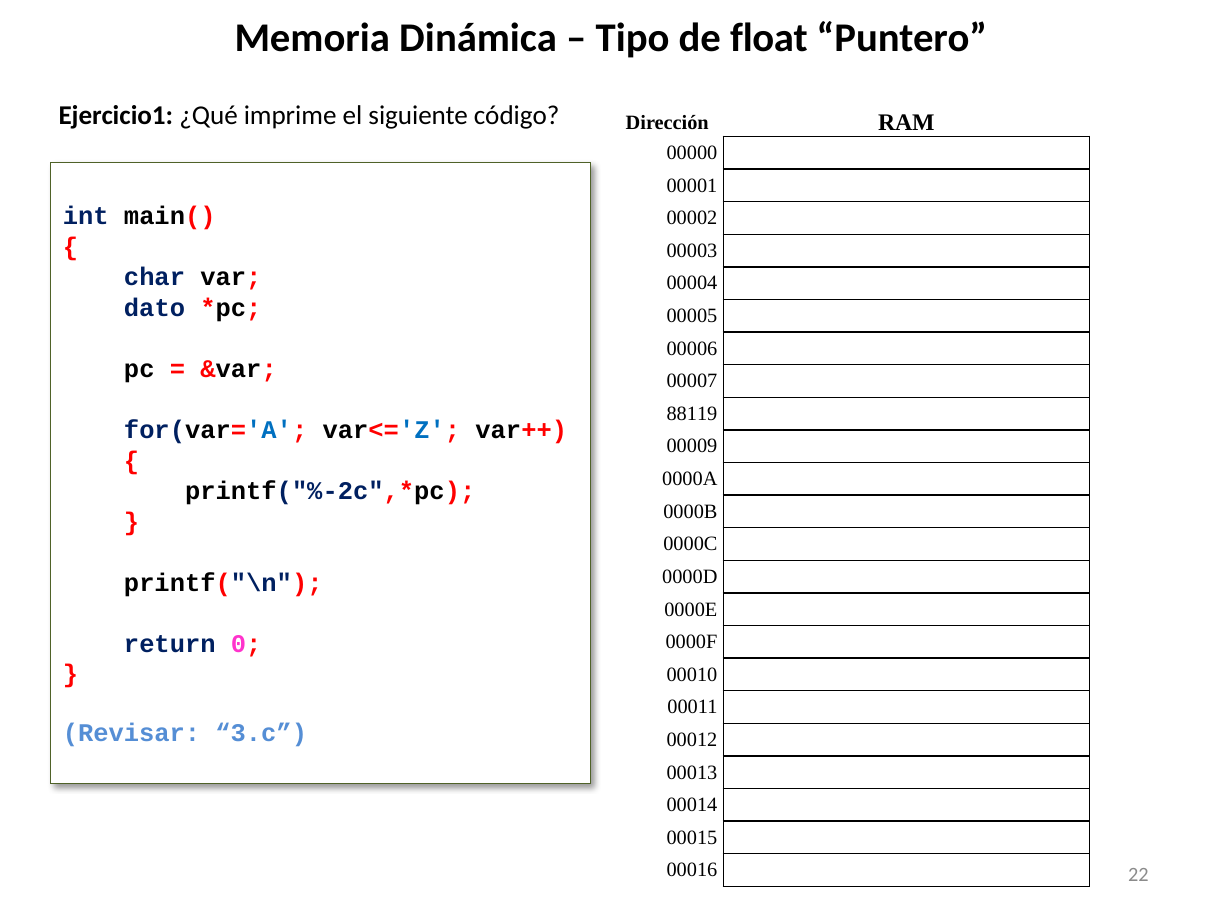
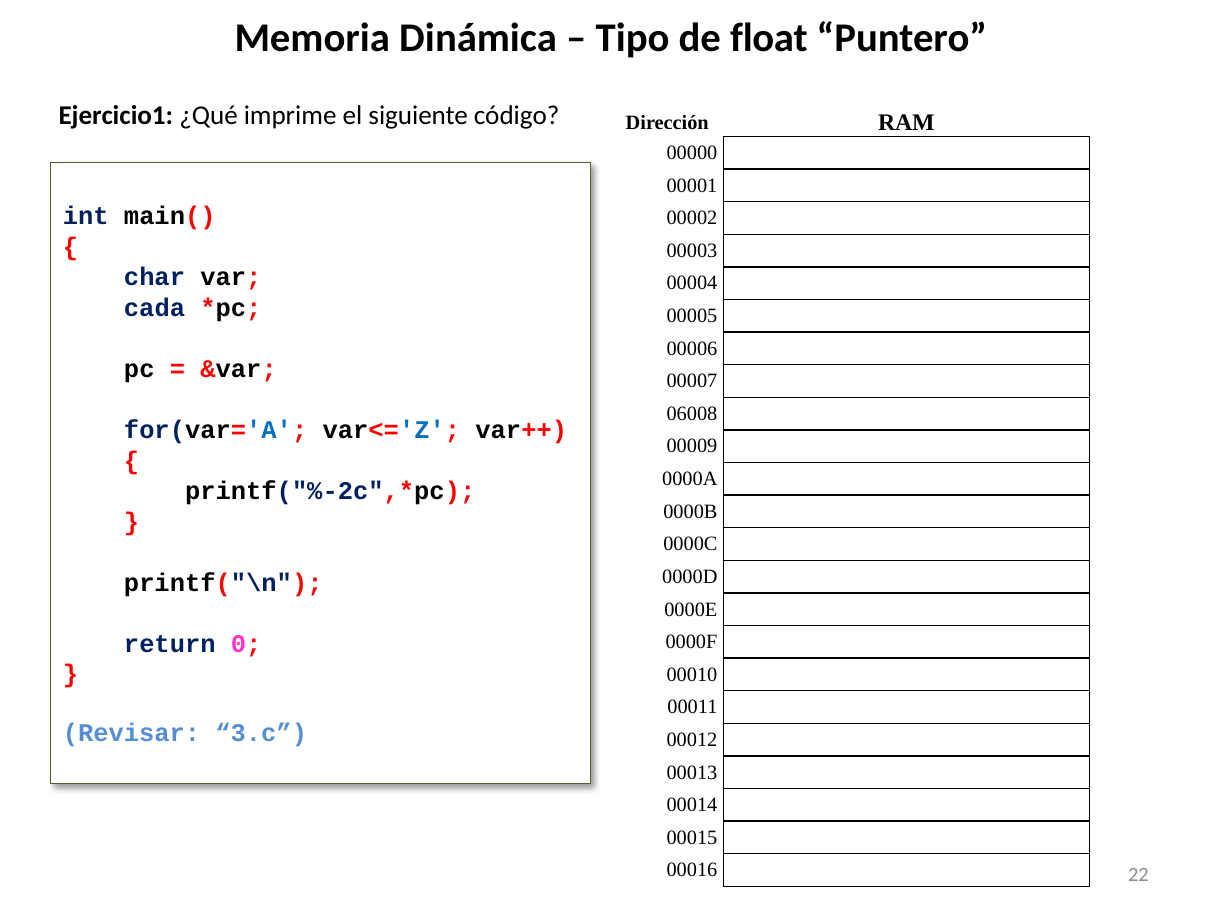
dato: dato -> cada (155, 308)
88119: 88119 -> 06008 (692, 414)
